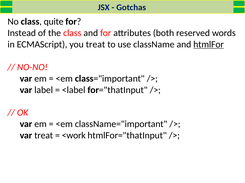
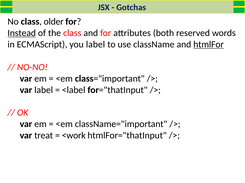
quite: quite -> older (54, 22)
Instead underline: none -> present (22, 33)
you treat: treat -> label (95, 44)
